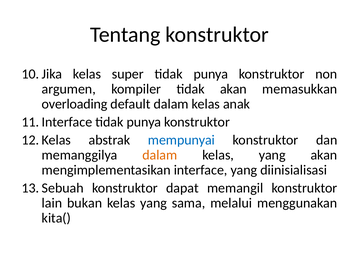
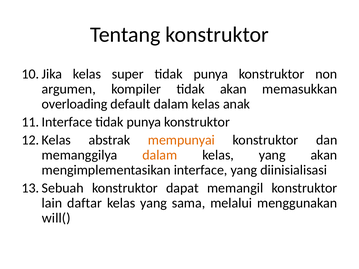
mempunyai colour: blue -> orange (181, 140)
bukan: bukan -> daftar (85, 203)
kita(: kita( -> will( (56, 218)
